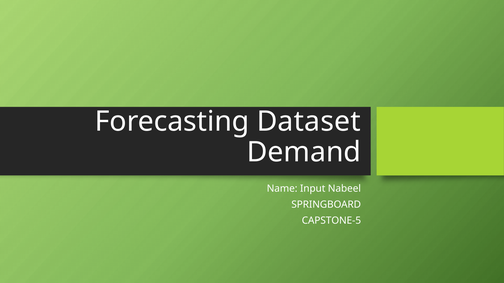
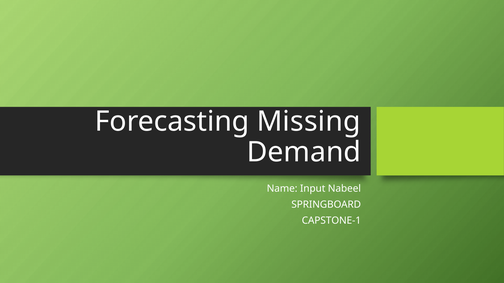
Dataset: Dataset -> Missing (309, 122)
CAPSTONE-5: CAPSTONE-5 -> CAPSTONE-1 (331, 221)
